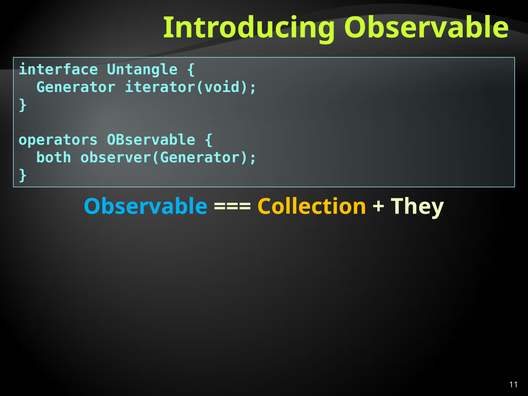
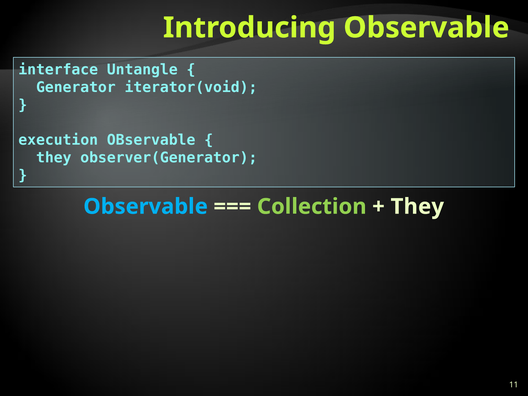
operators: operators -> execution (58, 140)
both: both -> they (54, 158)
Collection colour: yellow -> light green (312, 207)
